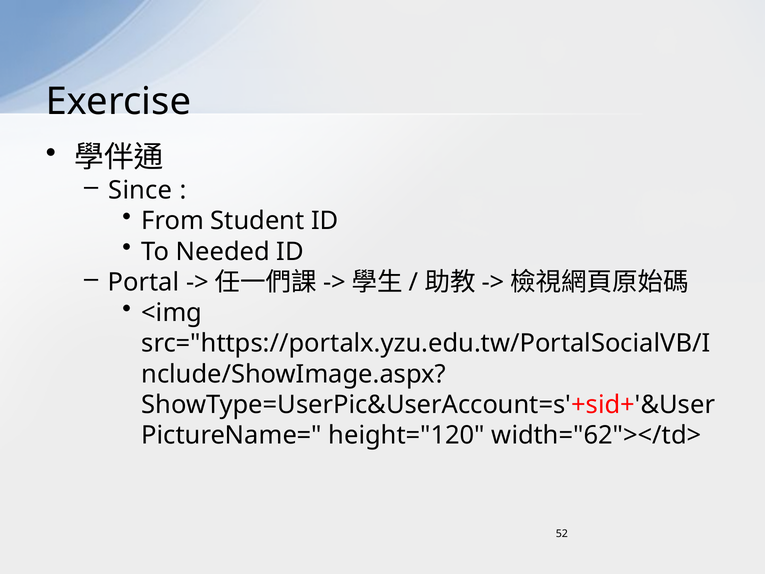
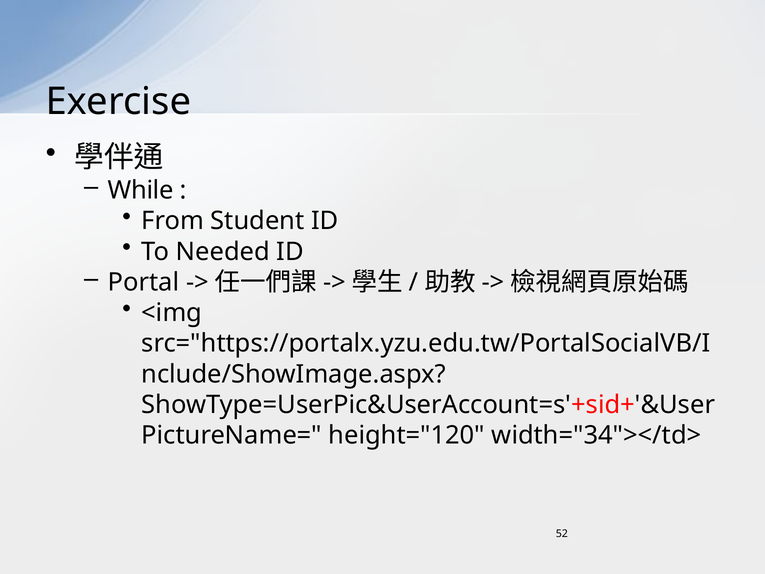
Since: Since -> While (141, 190)
width="62"></td>: width="62"></td> -> width="34"></td> (596, 435)
